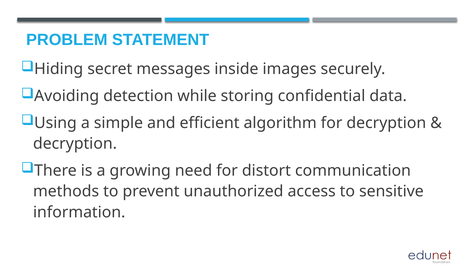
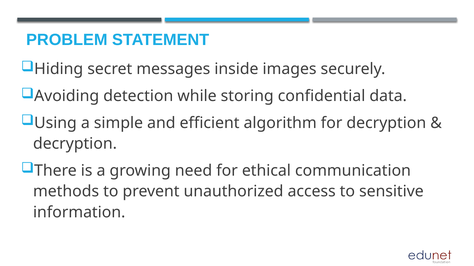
distort: distort -> ethical (266, 171)
